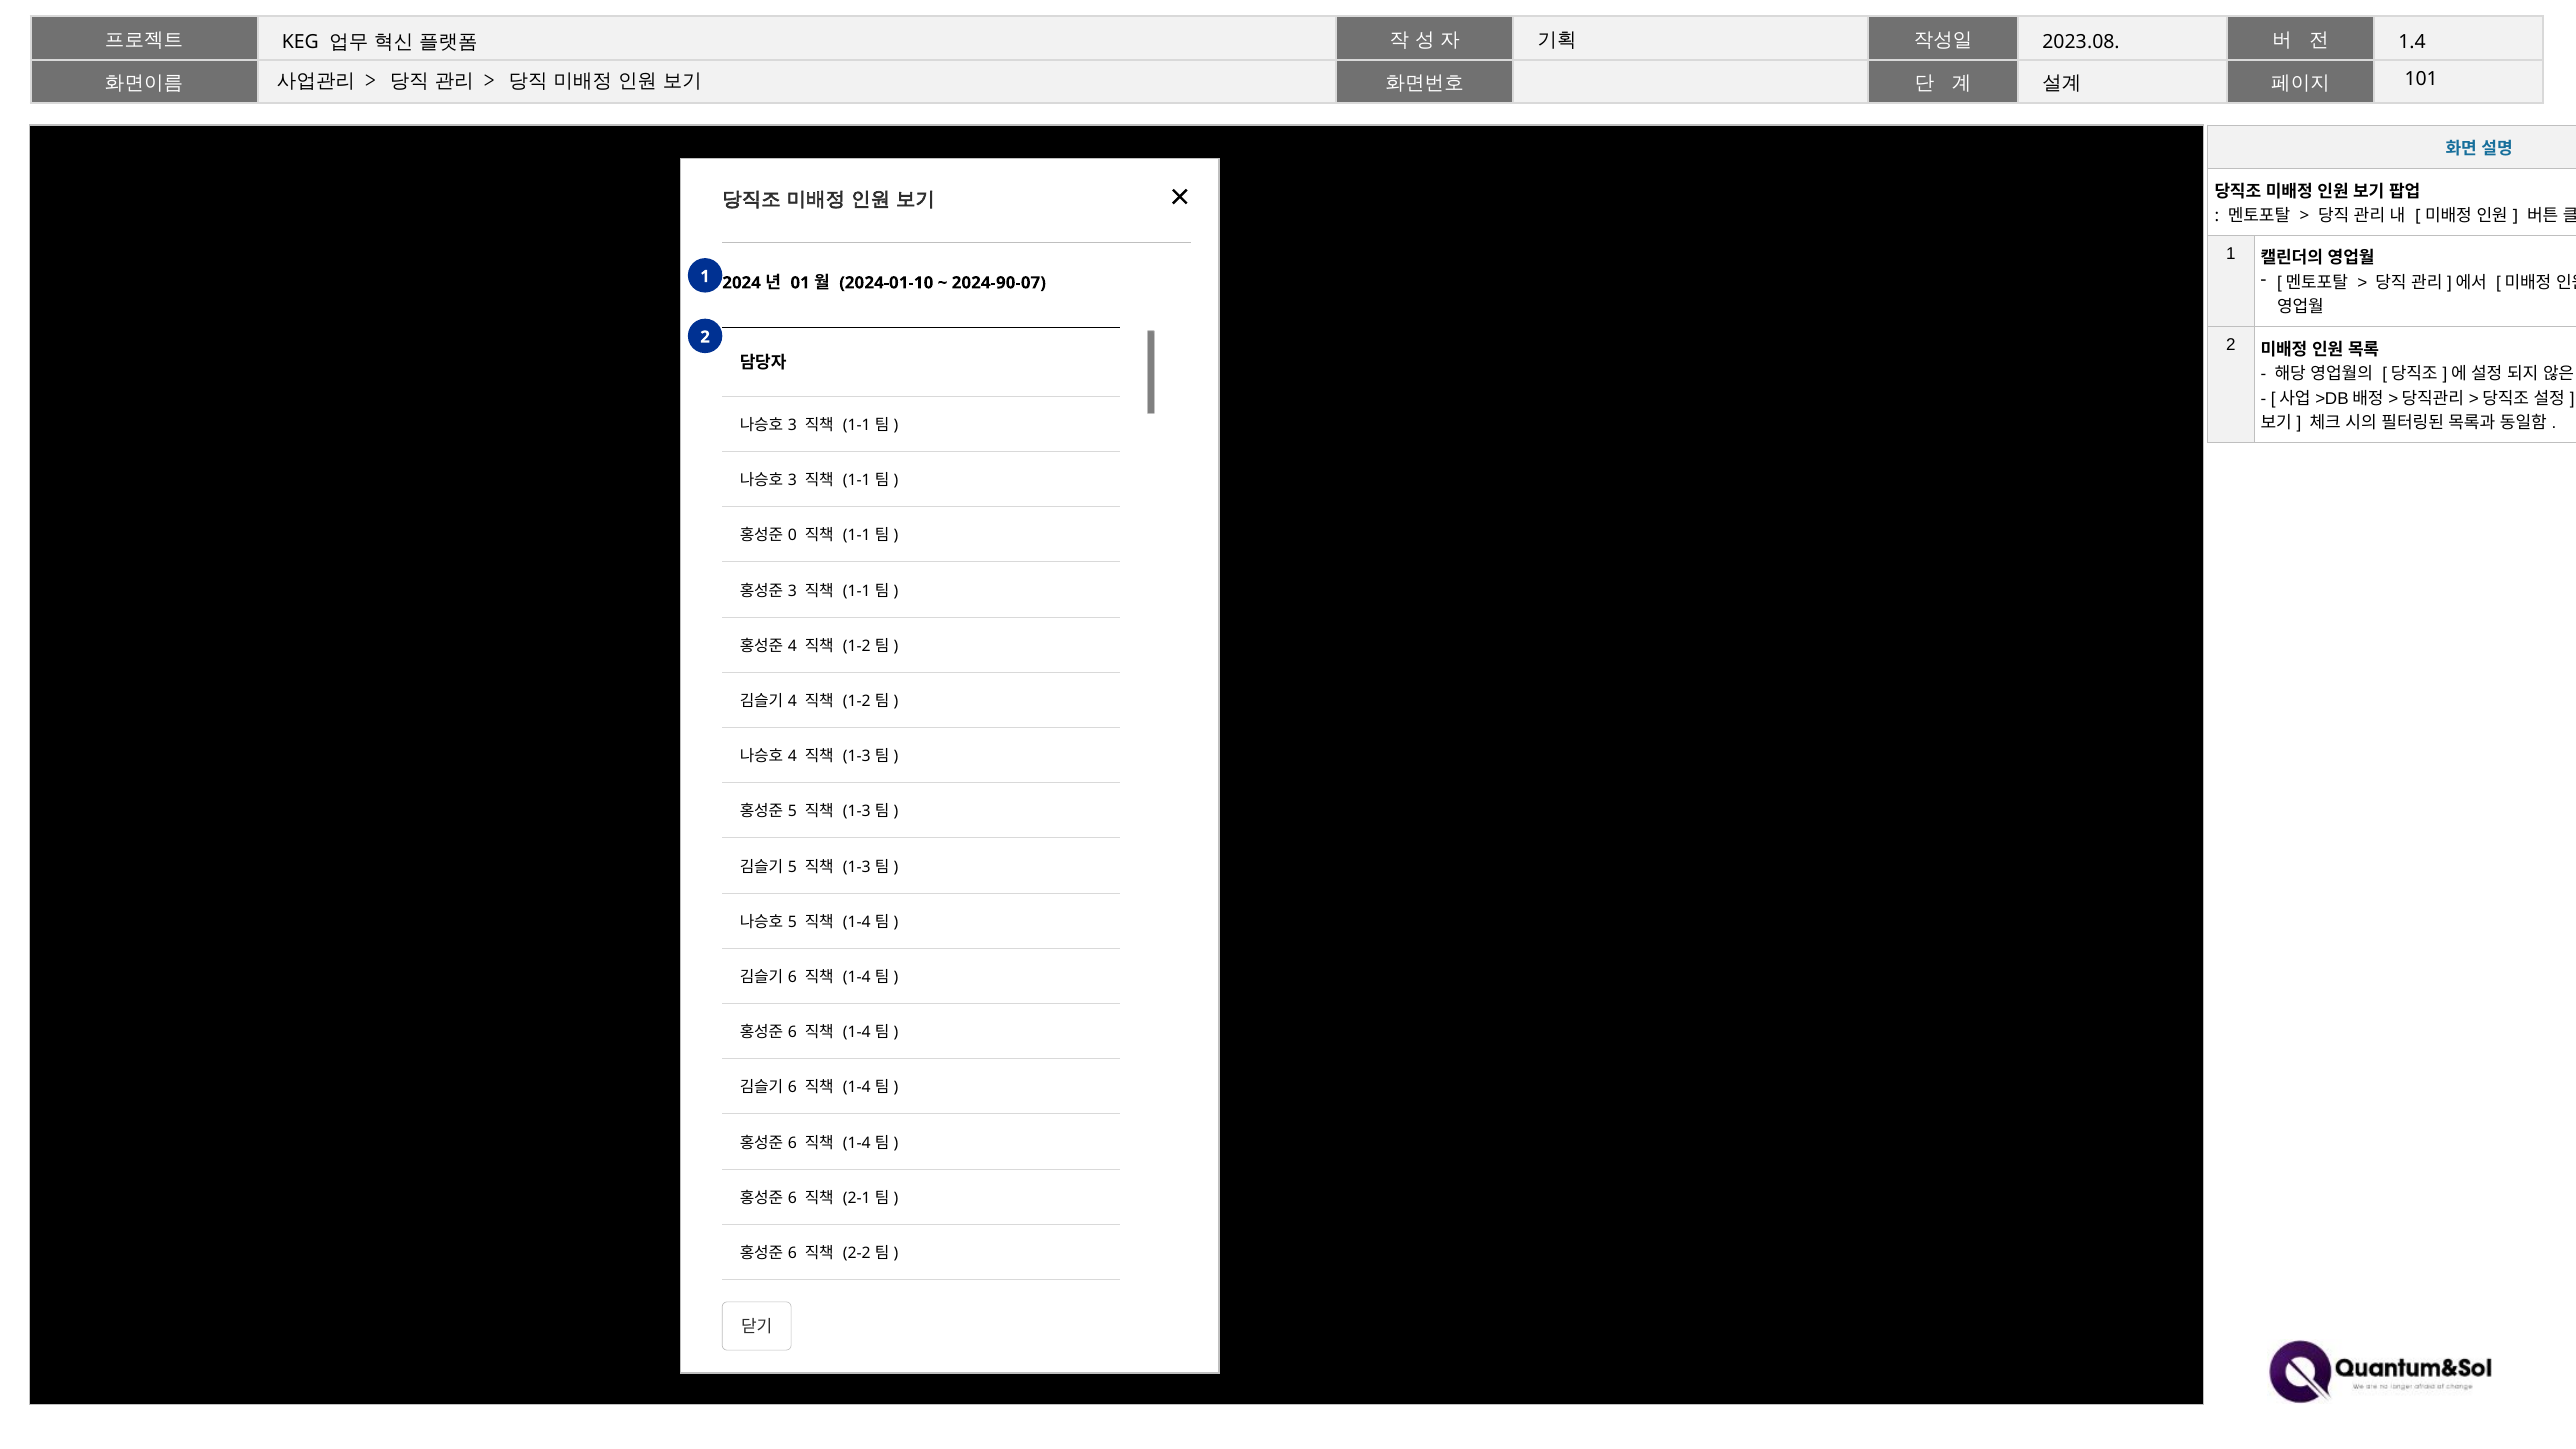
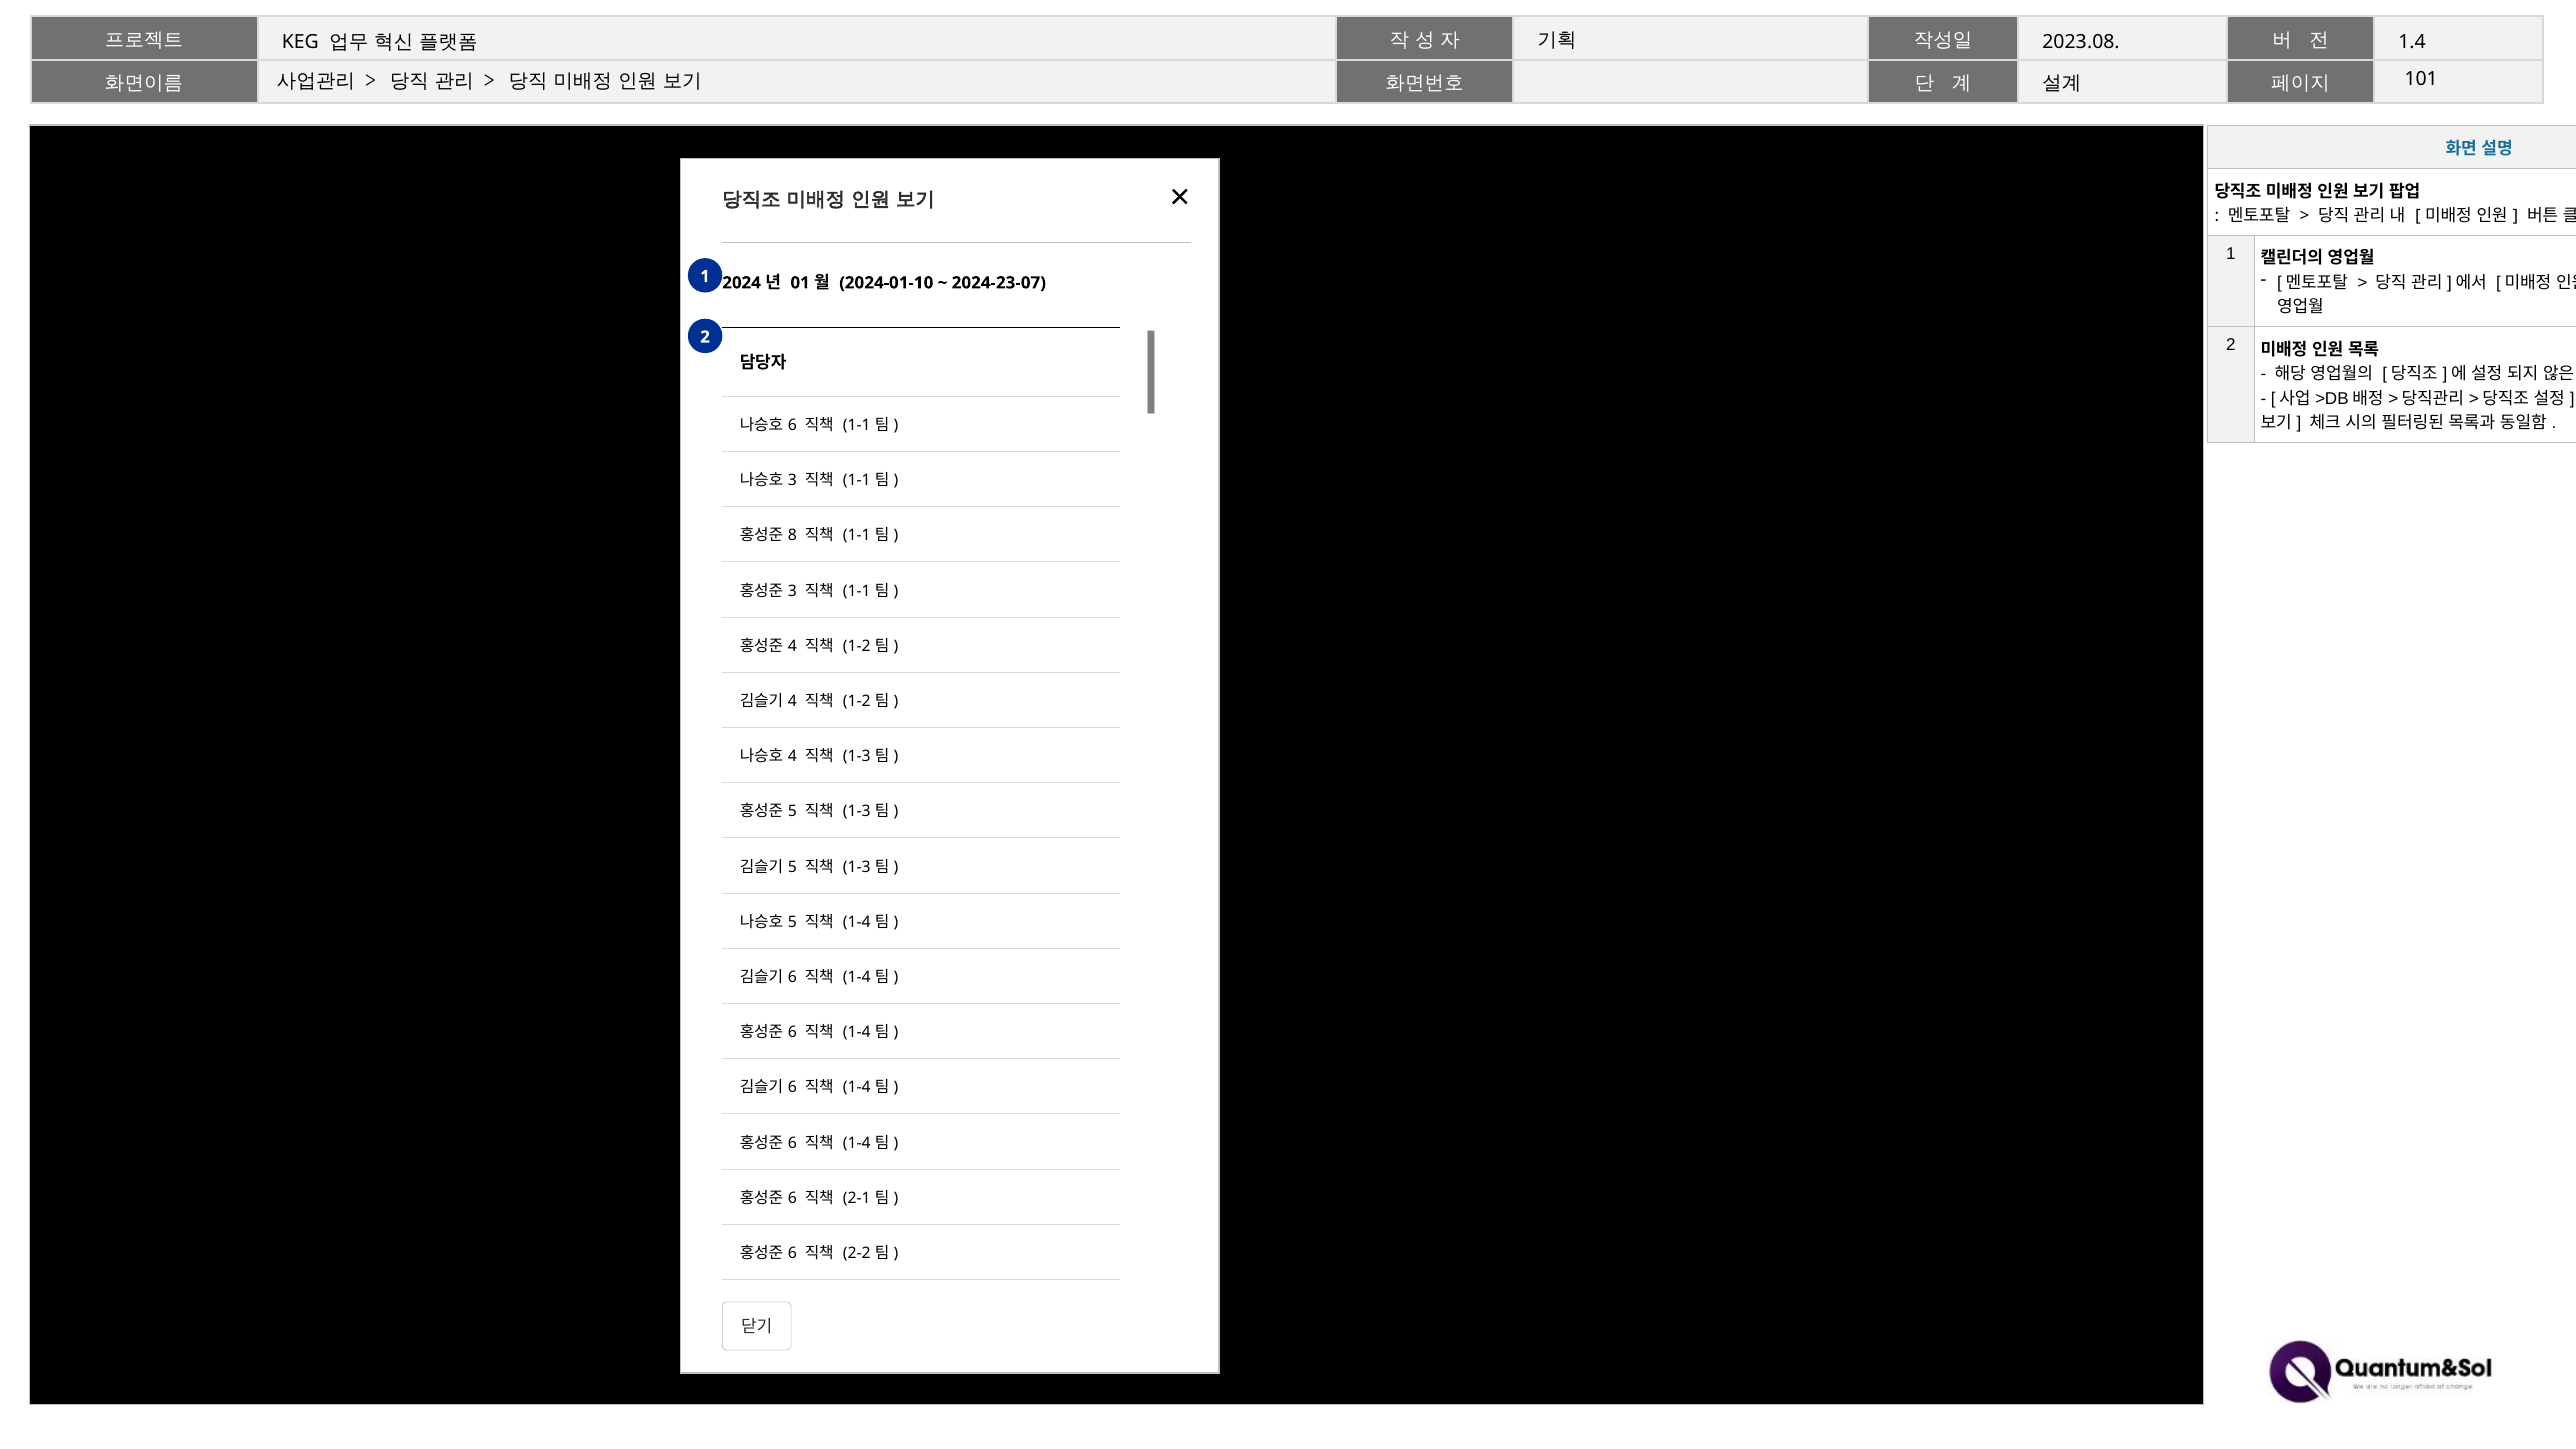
2024-90-07: 2024-90-07 -> 2024-23-07 (999, 283)
3: 3 -> 6 (792, 425)
0: 0 -> 8 (792, 536)
